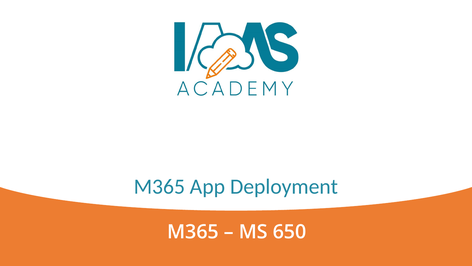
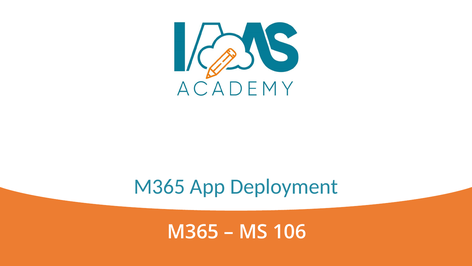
650: 650 -> 106 (290, 232)
